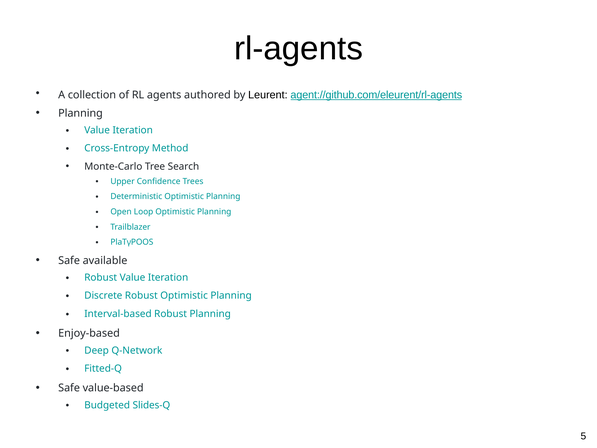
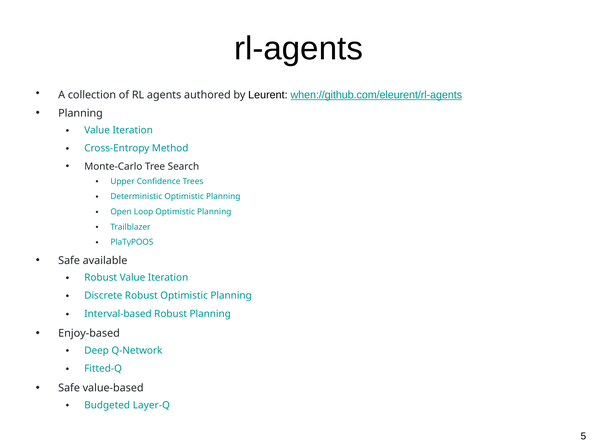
agent://github.com/eleurent/rl-agents: agent://github.com/eleurent/rl-agents -> when://github.com/eleurent/rl-agents (376, 95)
Slides-Q: Slides-Q -> Layer-Q (151, 405)
